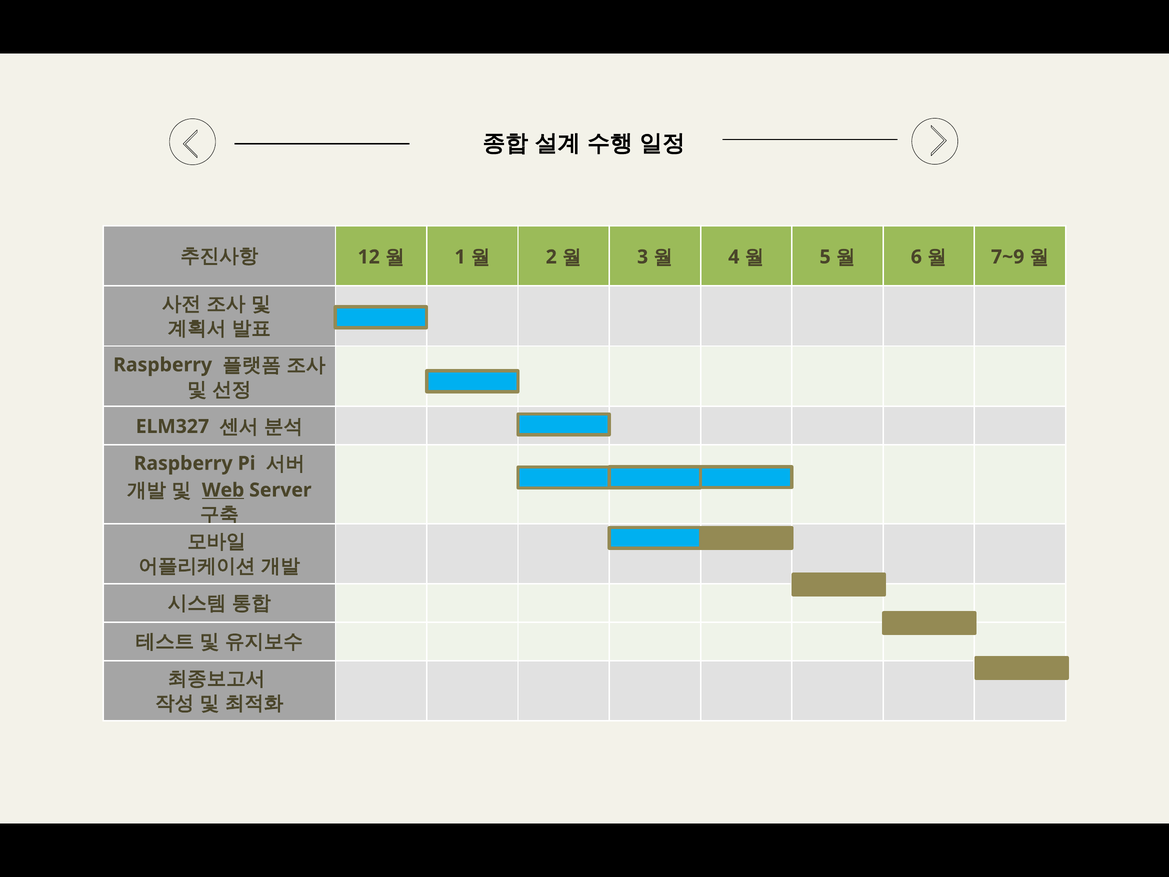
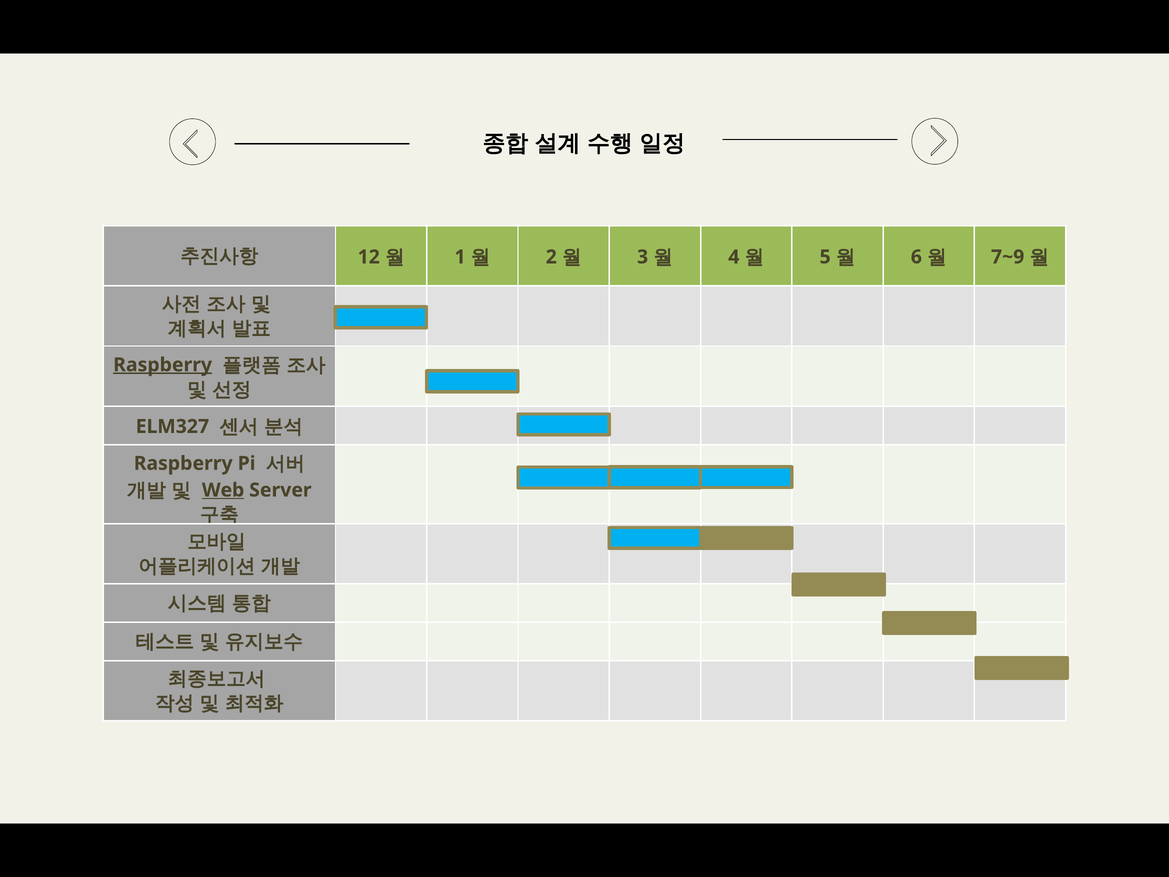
Raspberry underline: none -> present (163, 365)
